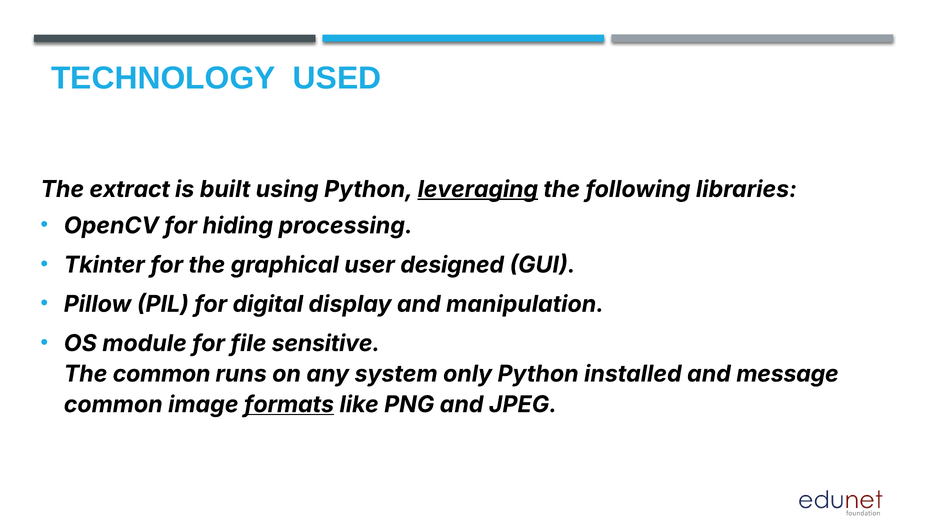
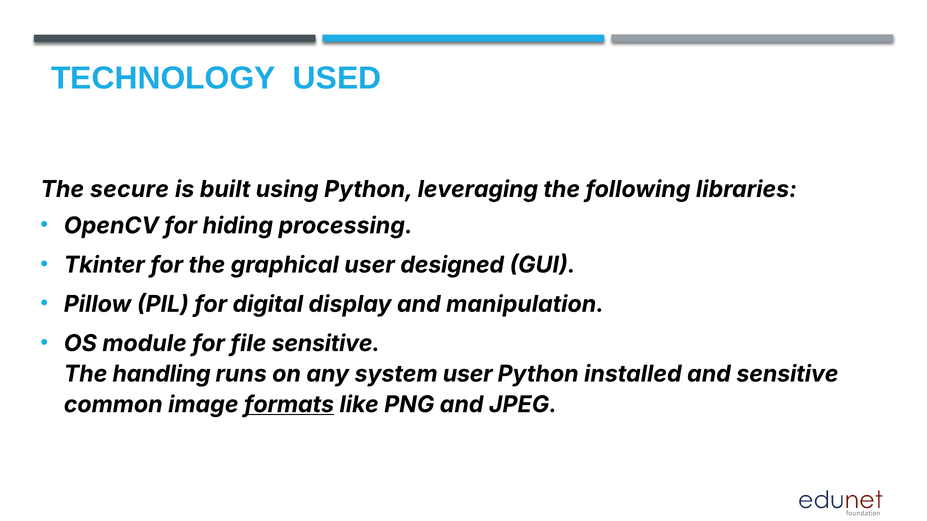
extract: extract -> secure (129, 189)
leveraging underline: present -> none (478, 189)
The common: common -> handling (162, 374)
system only: only -> user (468, 374)
and message: message -> sensitive (787, 374)
